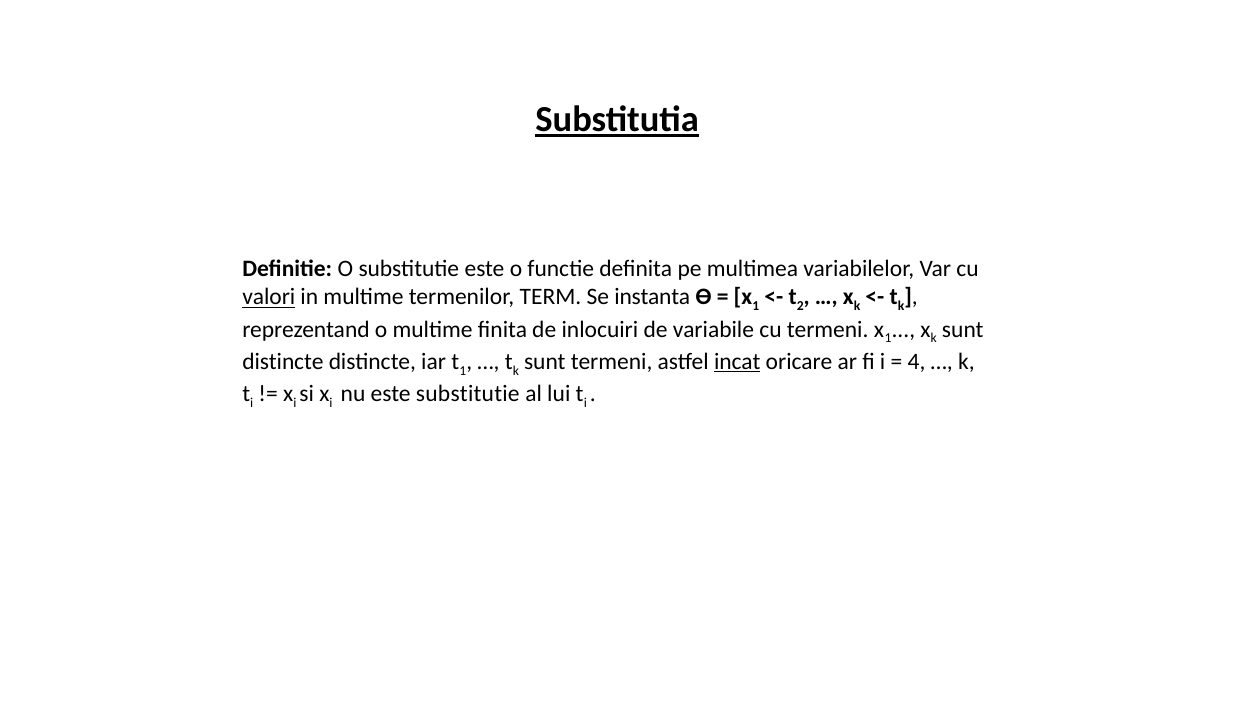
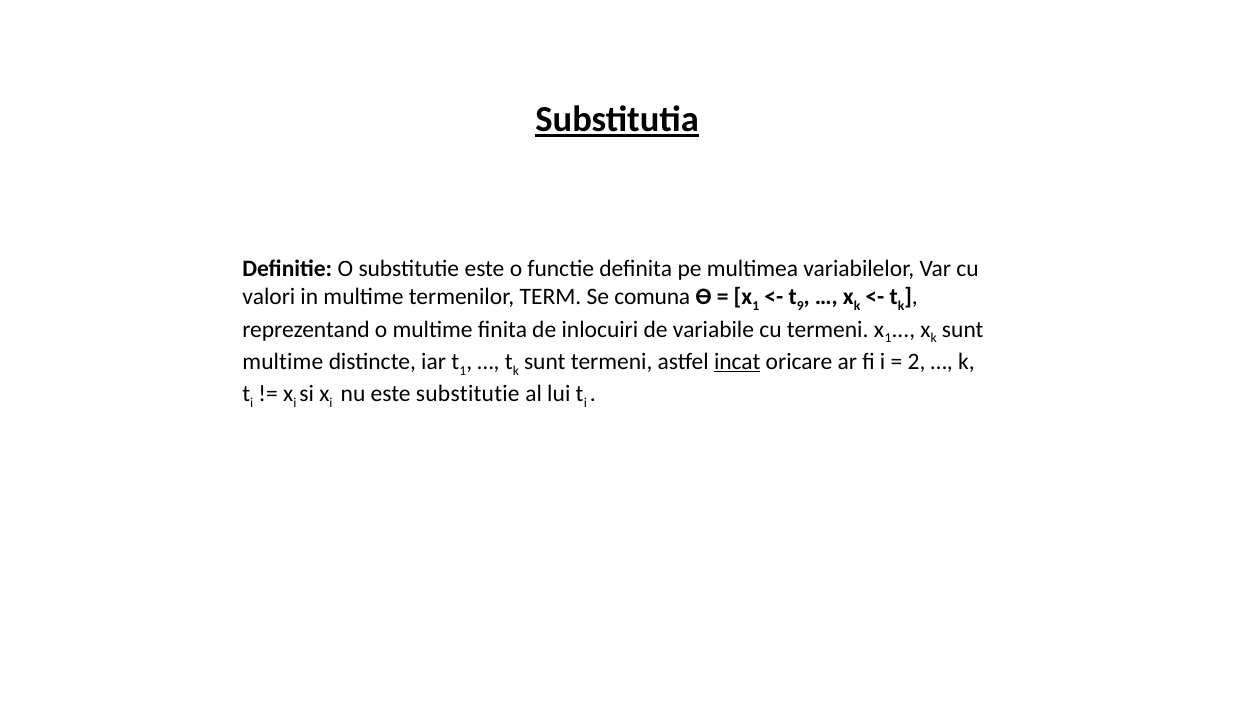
valori underline: present -> none (269, 297)
instanta: instanta -> comuna (652, 297)
2: 2 -> 9 (800, 306)
distincte: distincte -> multime (283, 361)
4: 4 -> 2 (917, 361)
